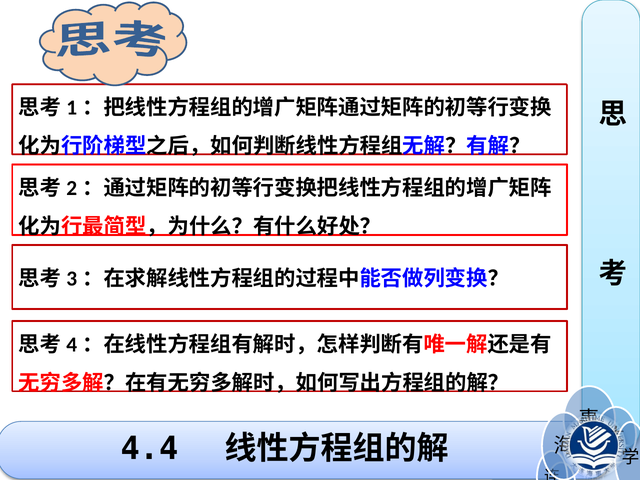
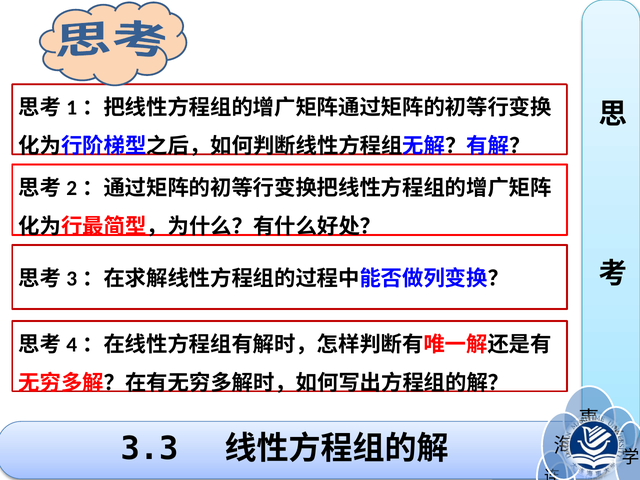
4.4: 4.4 -> 3.3 (150, 449)
